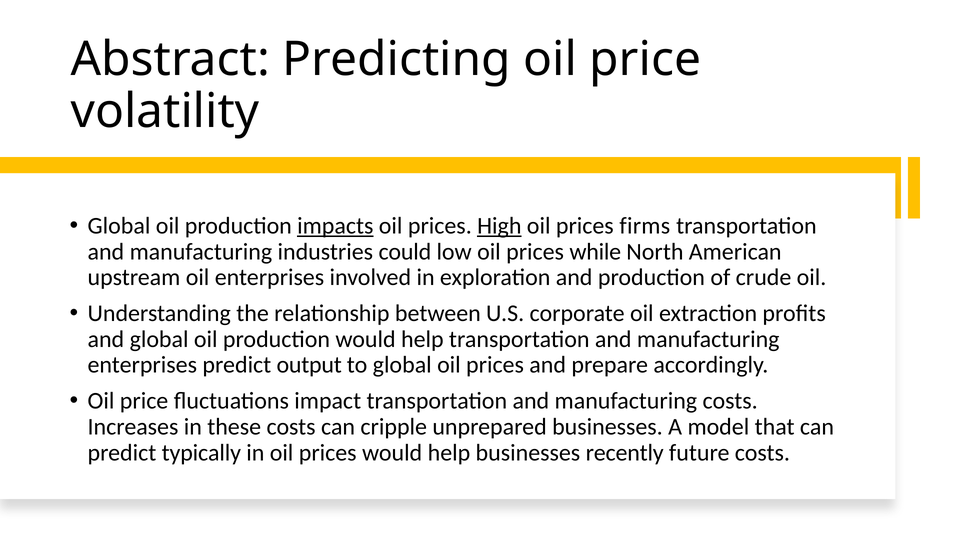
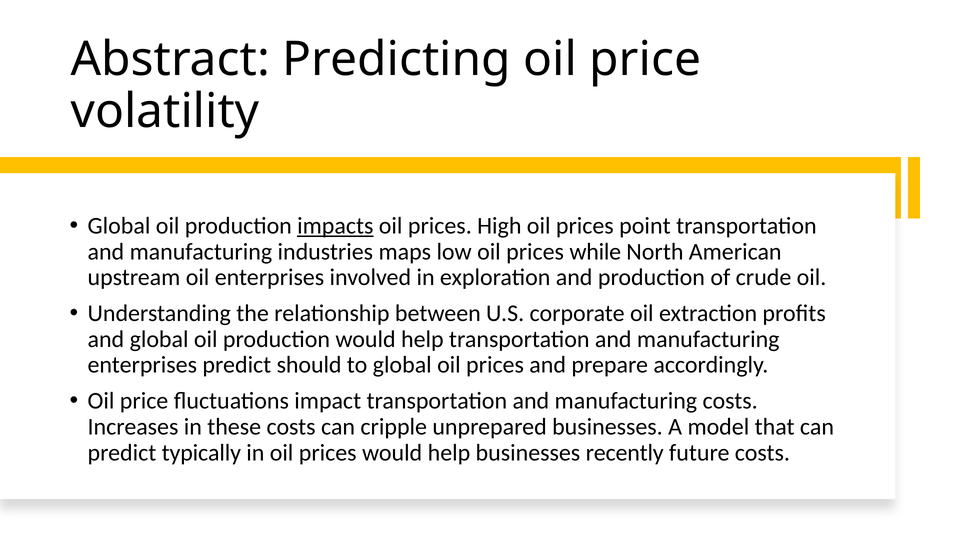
High underline: present -> none (499, 226)
firms: firms -> point (645, 226)
could: could -> maps (405, 252)
output: output -> should (309, 365)
